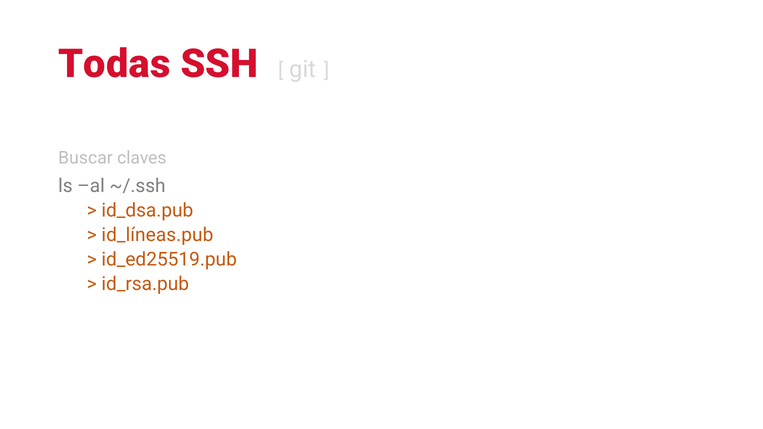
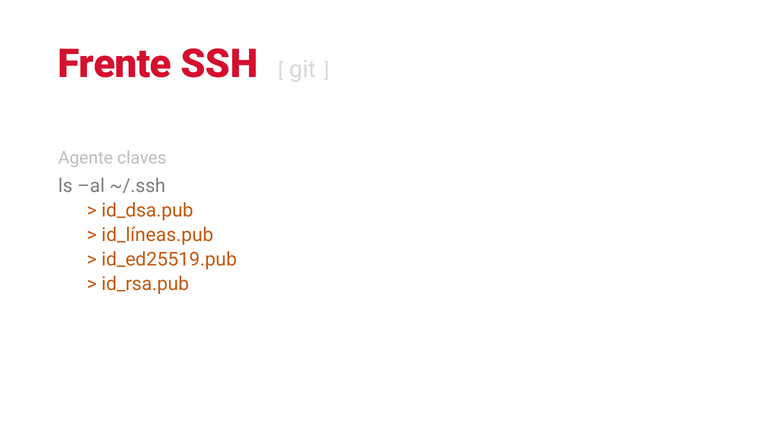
Todas: Todas -> Frente (115, 64)
Buscar: Buscar -> Agente (86, 158)
